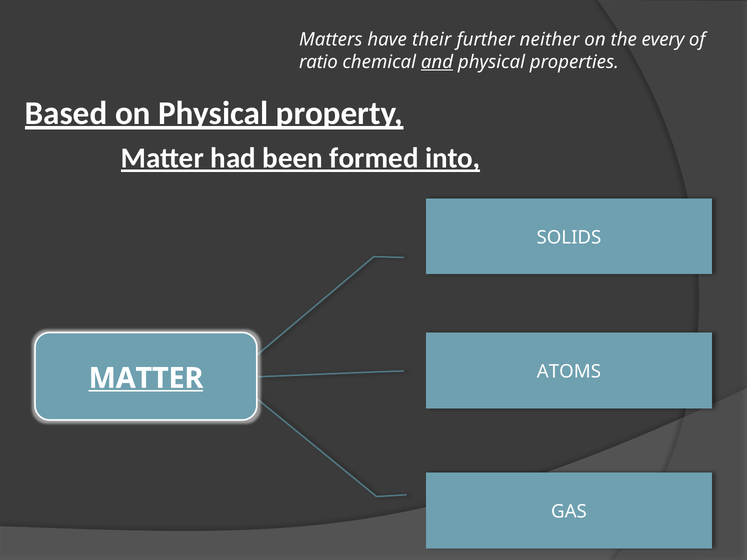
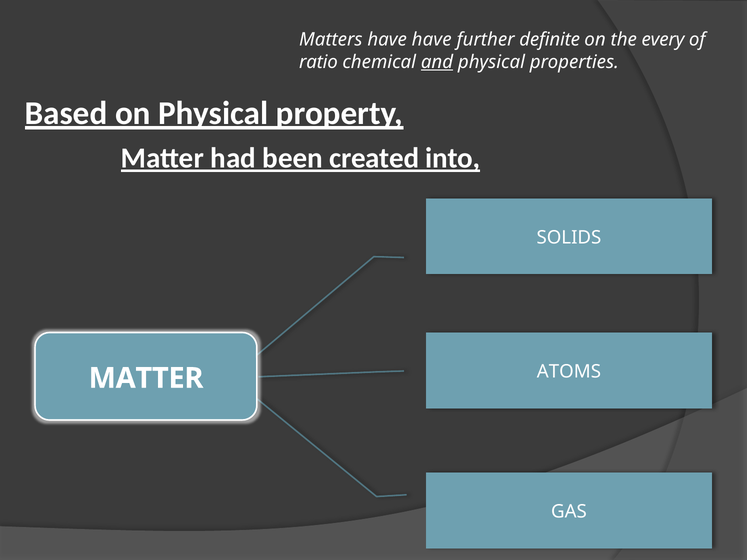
have their: their -> have (432, 40)
neither: neither -> definite (550, 40)
formed: formed -> created (374, 158)
MATTER underline: present -> none (146, 378)
